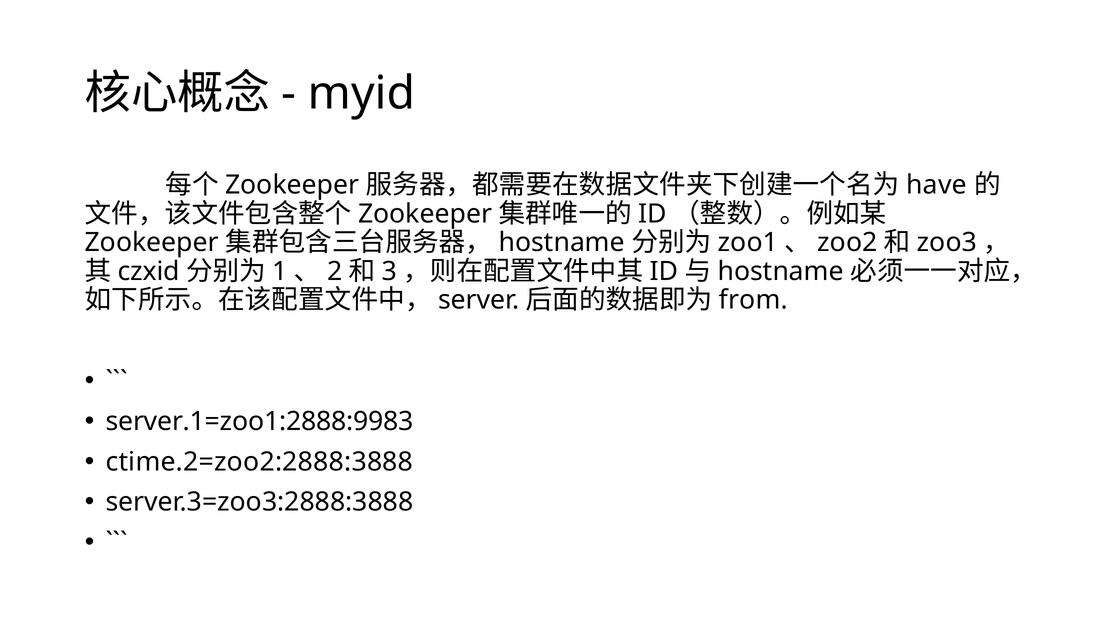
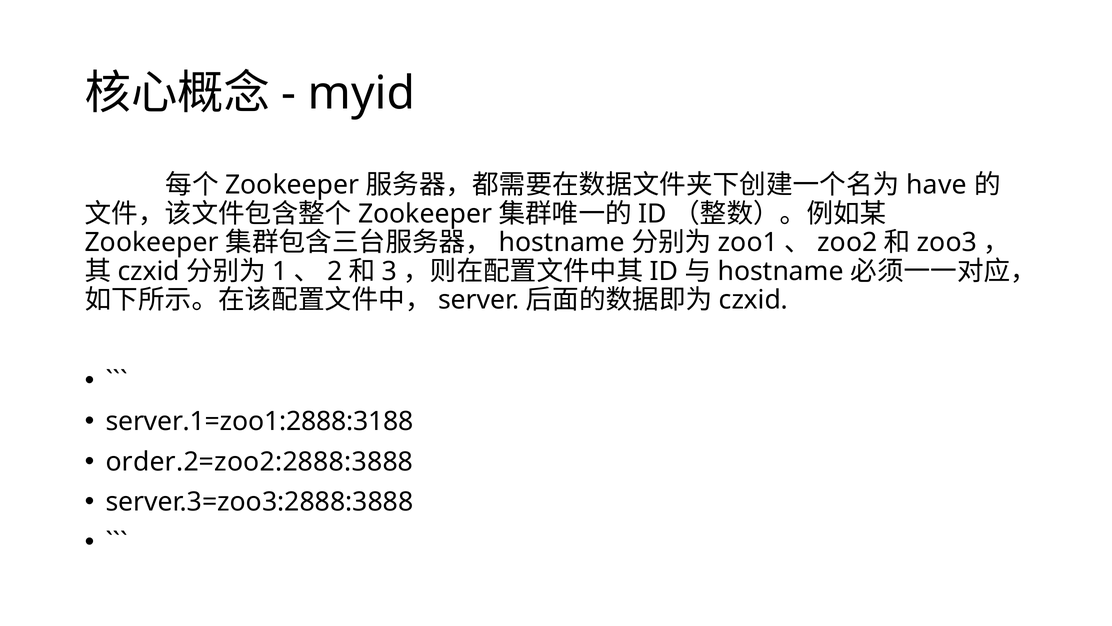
from: from -> czxid (753, 300)
server.1=zoo1:2888:9983: server.1=zoo1:2888:9983 -> server.1=zoo1:2888:3188 (260, 421)
ctime.2=zoo2:2888:3888: ctime.2=zoo2:2888:3888 -> order.2=zoo2:2888:3888 (259, 461)
